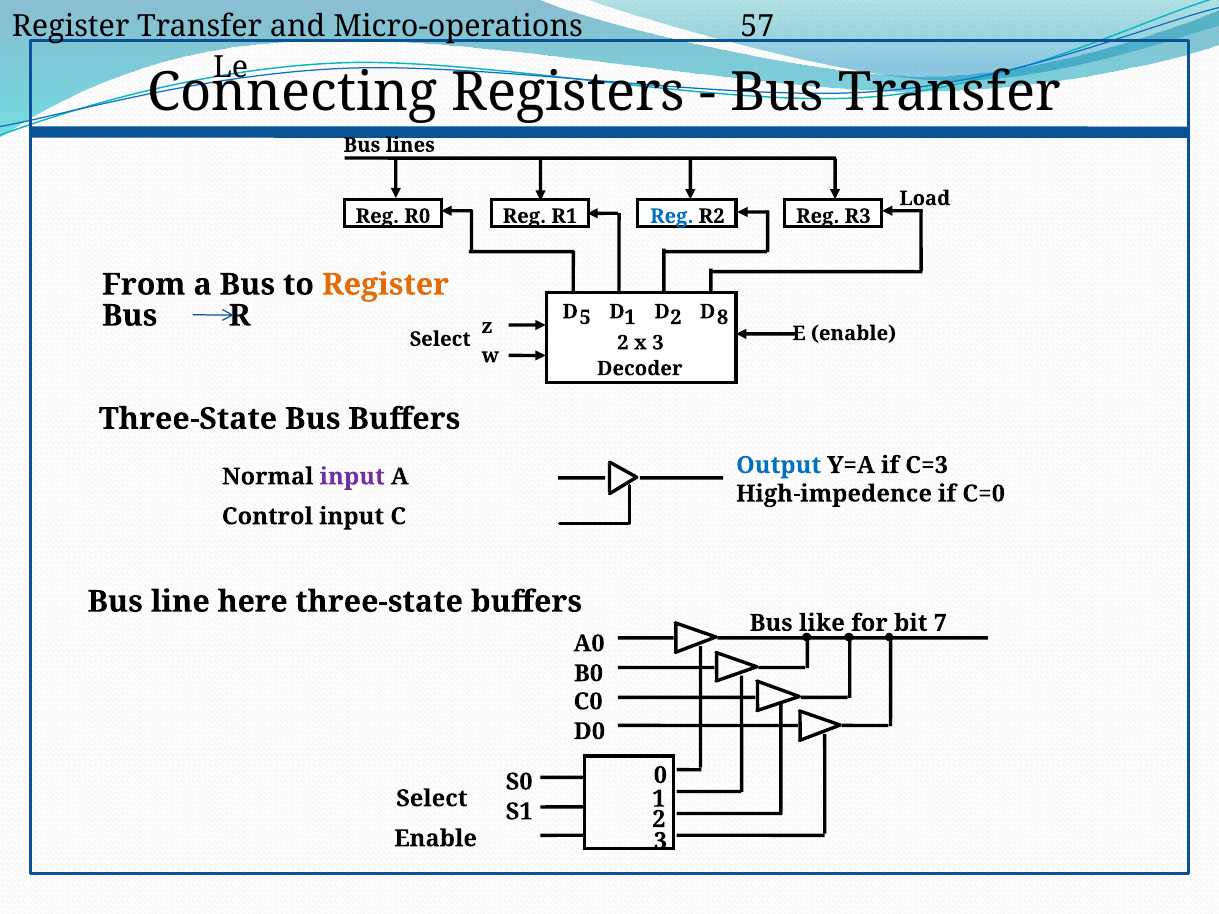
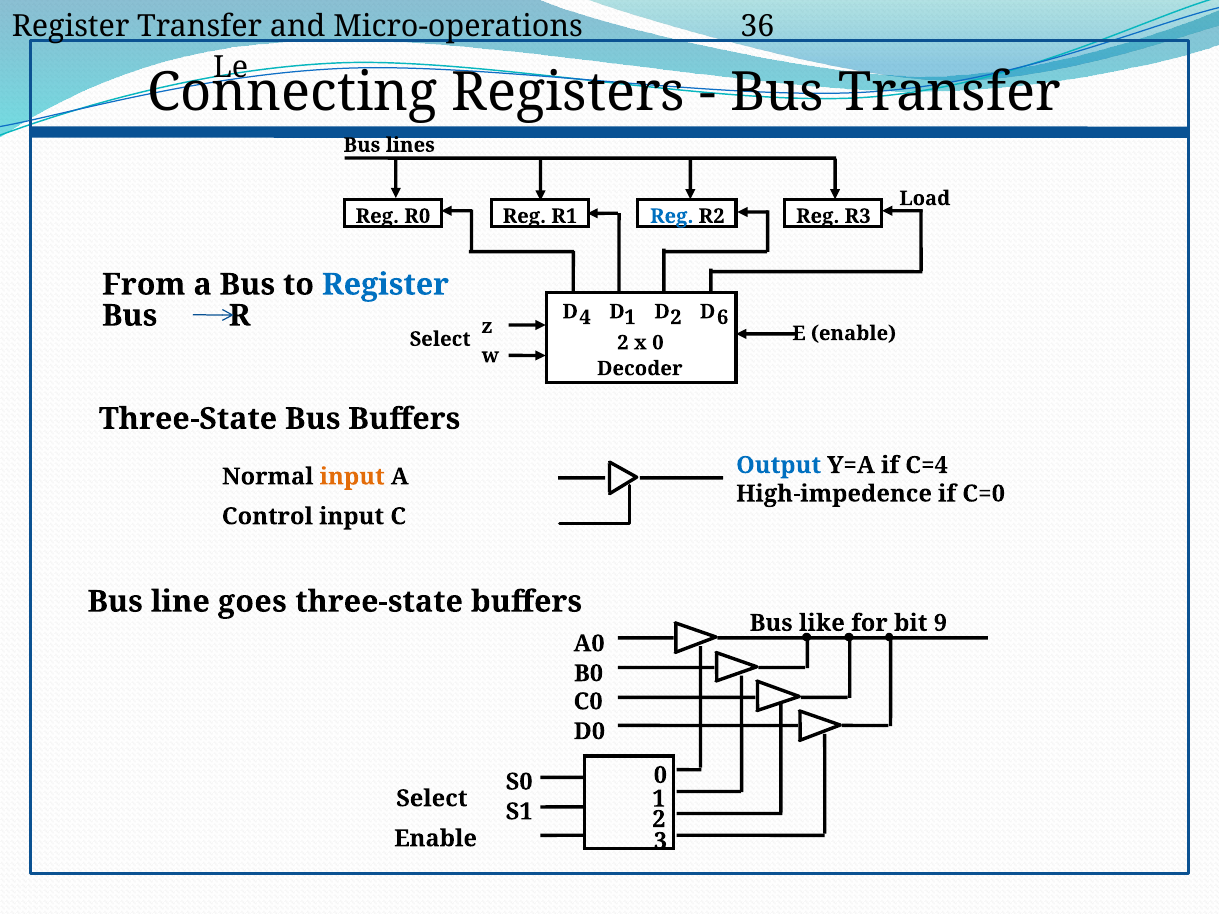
57: 57 -> 36 (757, 26)
Register colour: orange -> blue (386, 285)
5: 5 -> 4 (585, 317)
8: 8 -> 6 (723, 317)
x 3: 3 -> 0 (658, 343)
C=3: C=3 -> C=4 (927, 465)
input colour: purple -> orange (352, 477)
here: here -> goes (252, 602)
7: 7 -> 9 (940, 623)
